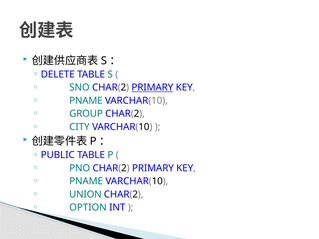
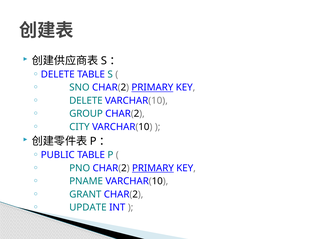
PNAME: PNAME -> DELETE (86, 101)
PRIMARY underline: none -> present (153, 168)
UNION: UNION -> GRANT (85, 195)
OPTION: OPTION -> UPDATE (88, 208)
